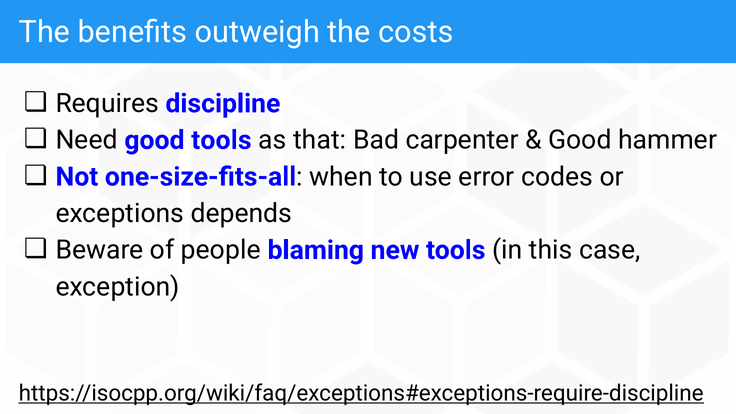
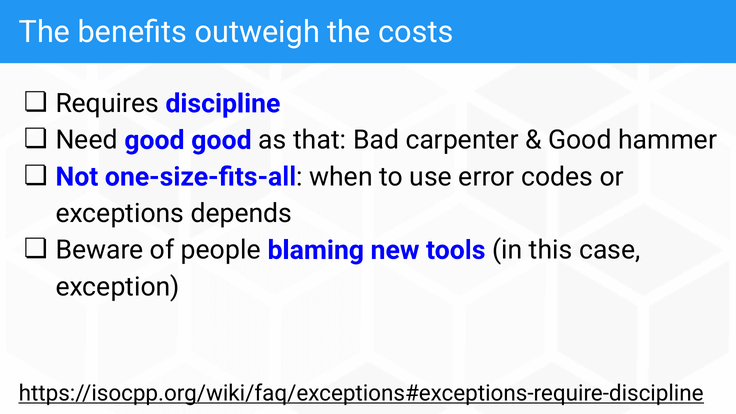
good tools: tools -> good (221, 140)
